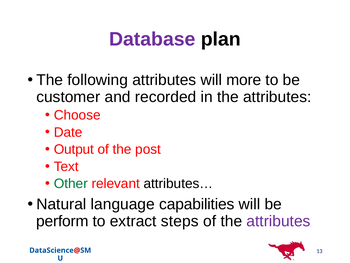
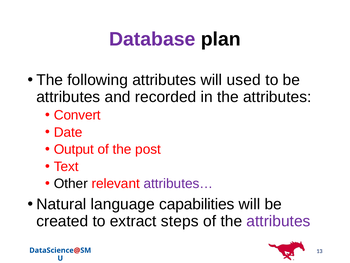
more: more -> used (244, 80)
customer: customer -> attributes (68, 97)
Choose: Choose -> Convert (77, 115)
Other colour: green -> black (71, 183)
attributes… colour: black -> purple (178, 183)
perform: perform -> created (62, 221)
